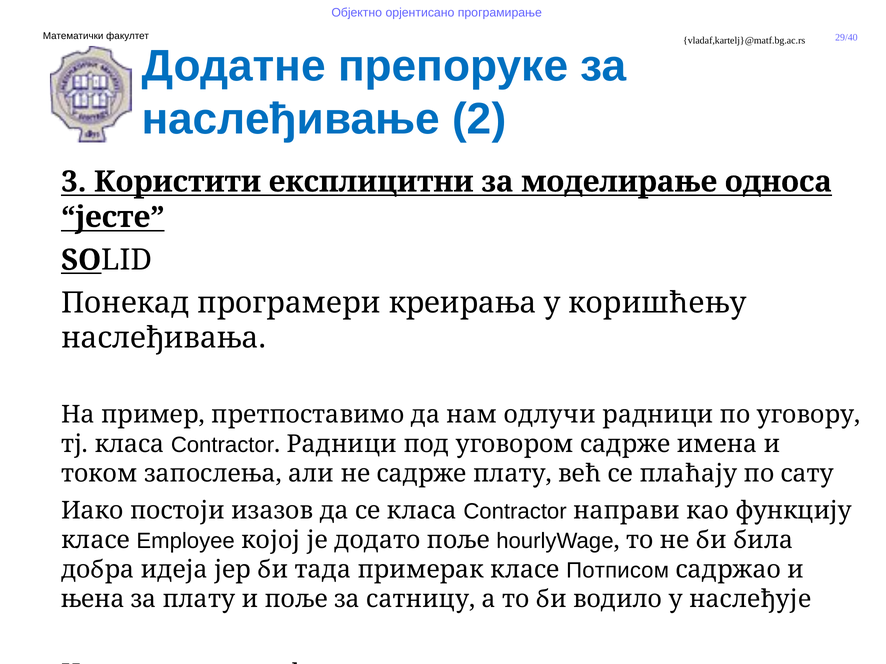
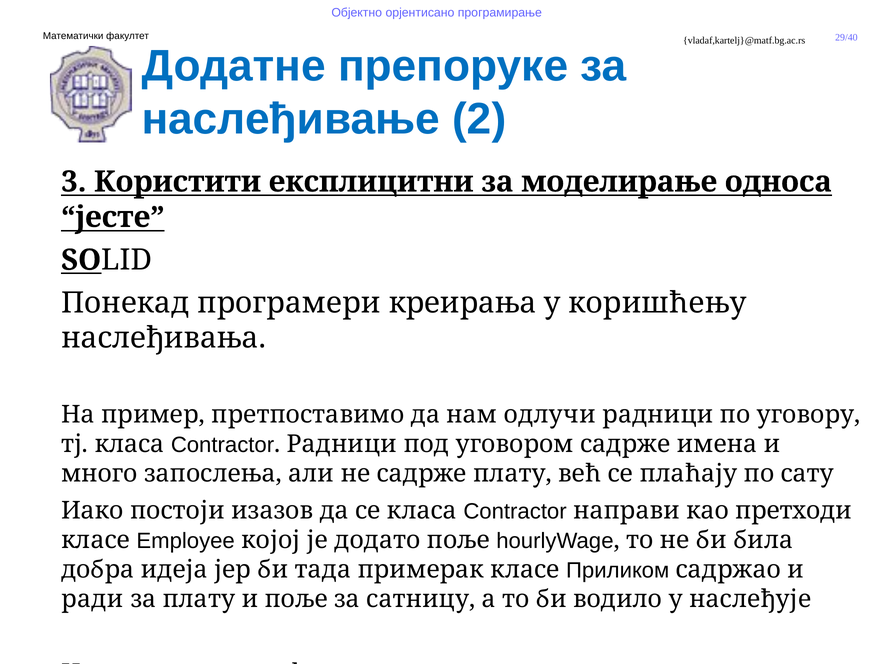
током: током -> много (99, 474)
функцију: функцију -> претходи (794, 511)
Потписом: Потписом -> Приликом (618, 571)
њена: њена -> ради (92, 600)
